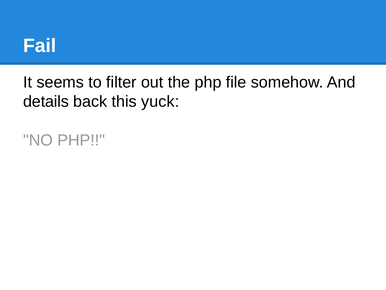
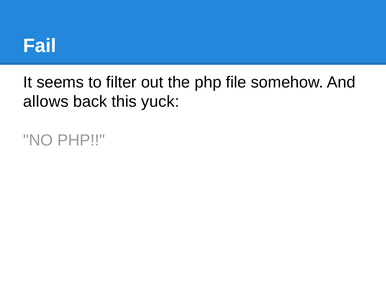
details: details -> allows (46, 101)
